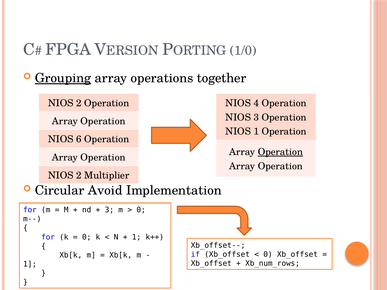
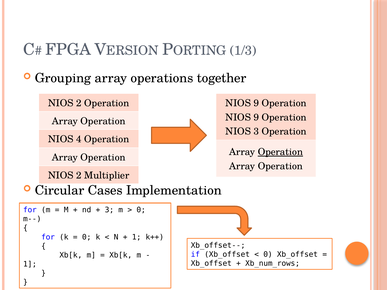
1/0: 1/0 -> 1/3 (243, 51)
Grouping underline: present -> none (63, 78)
4: 4 -> 9 (256, 103)
3: 3 -> 9 (256, 117)
NIOS 1: 1 -> 3 (256, 132)
6: 6 -> 4 (79, 139)
Avoid: Avoid -> Cases (105, 191)
